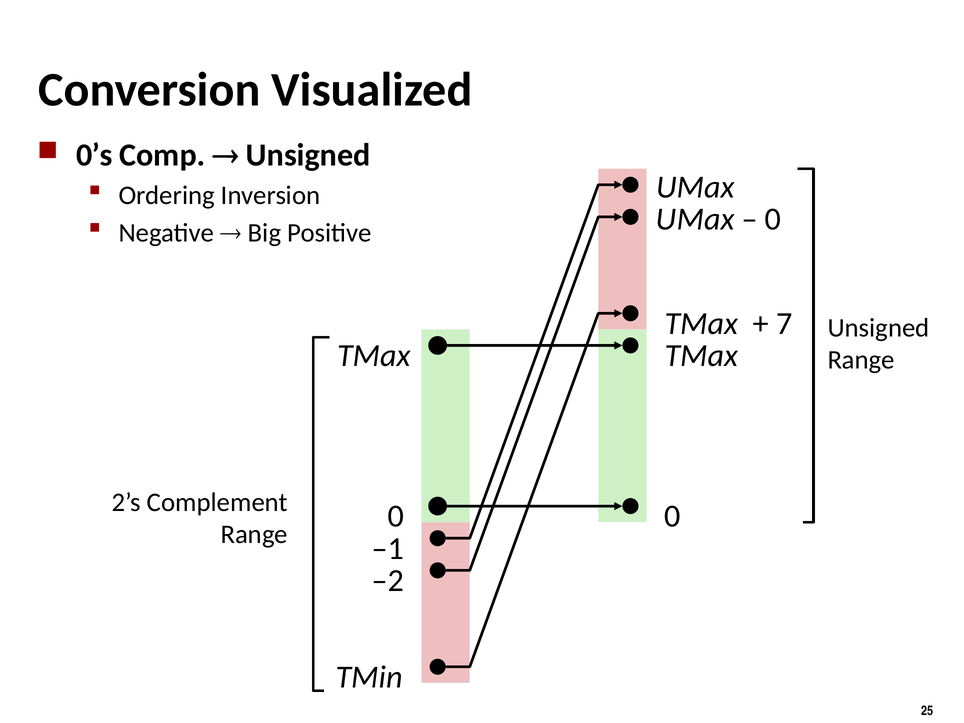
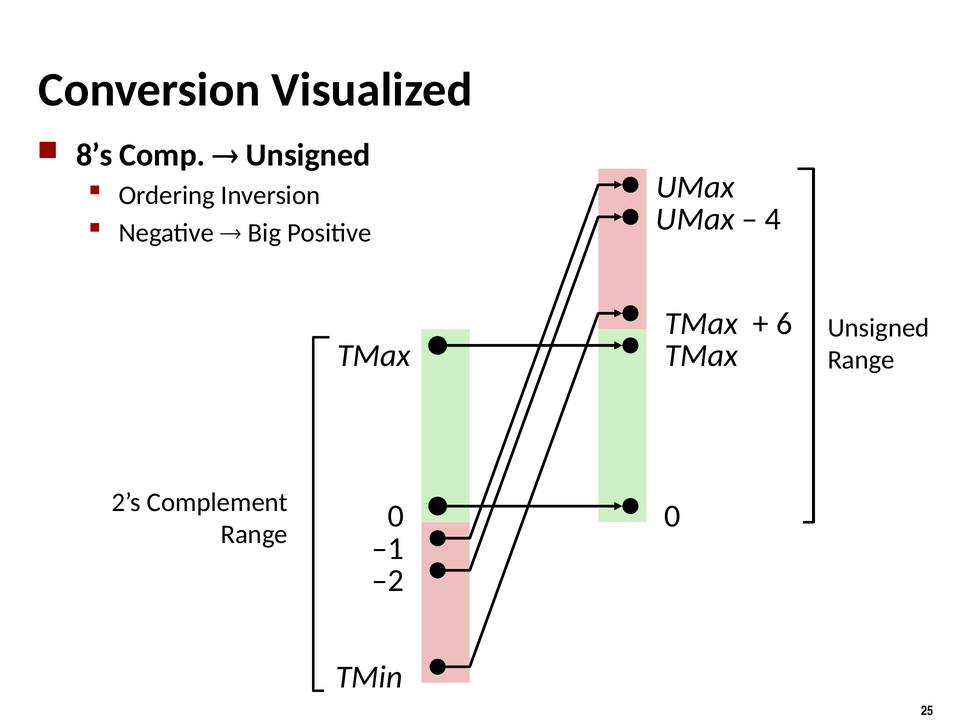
0’s: 0’s -> 8’s (94, 155)
0: 0 -> 4 (773, 219)
7: 7 -> 6 (784, 323)
